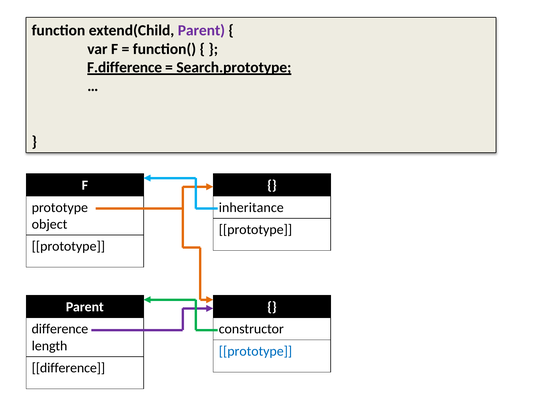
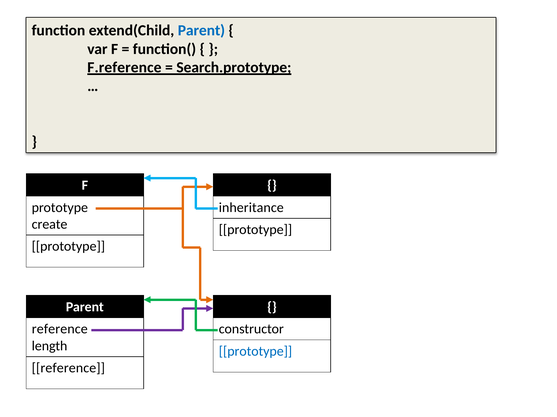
Parent colour: purple -> blue (201, 31)
F.difference: F.difference -> F.reference (124, 68)
object: object -> create (50, 225)
difference: difference -> reference (60, 330)
difference: difference -> reference (68, 369)
